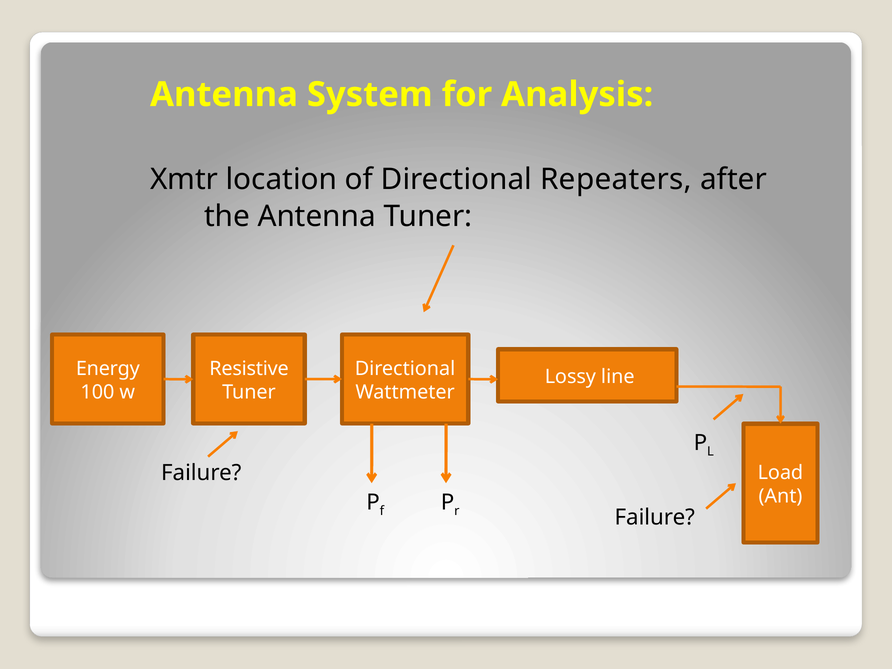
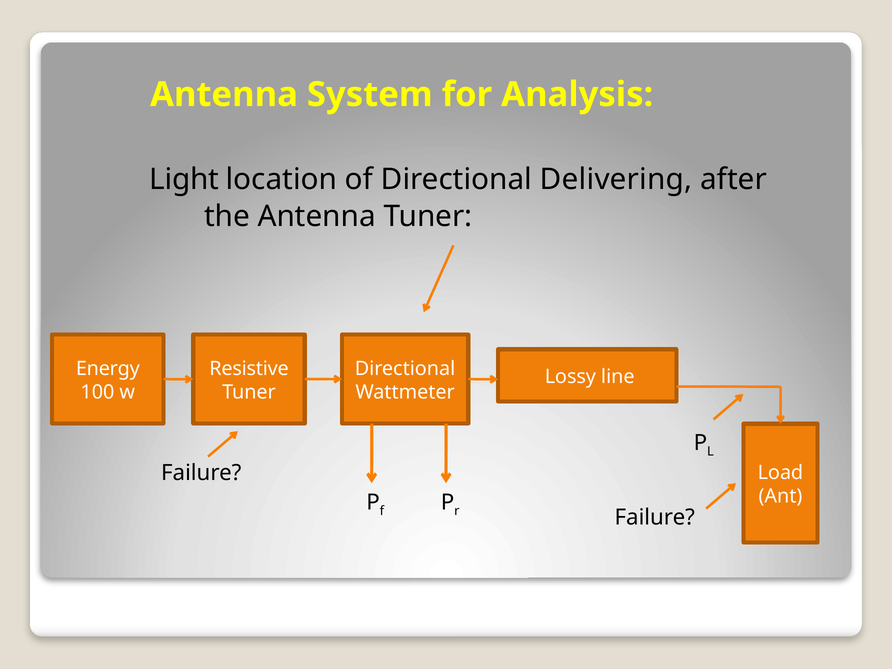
Xmtr: Xmtr -> Light (184, 180)
Repeaters: Repeaters -> Delivering (616, 180)
